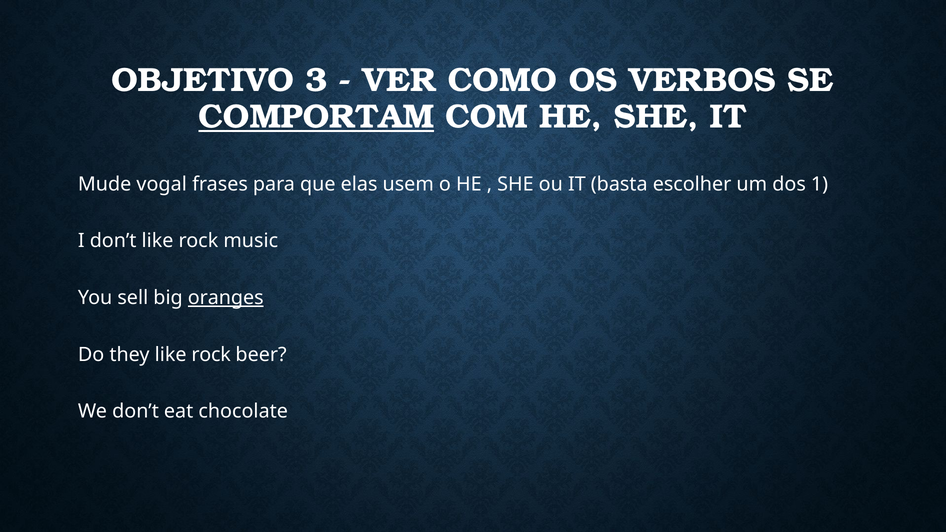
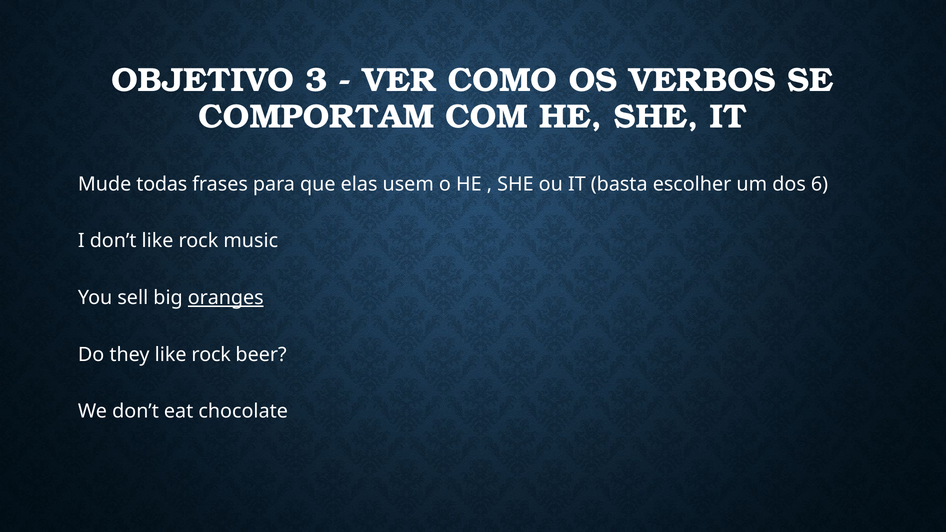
COMPORTAM underline: present -> none (316, 117)
vogal: vogal -> todas (162, 184)
1: 1 -> 6 (820, 184)
